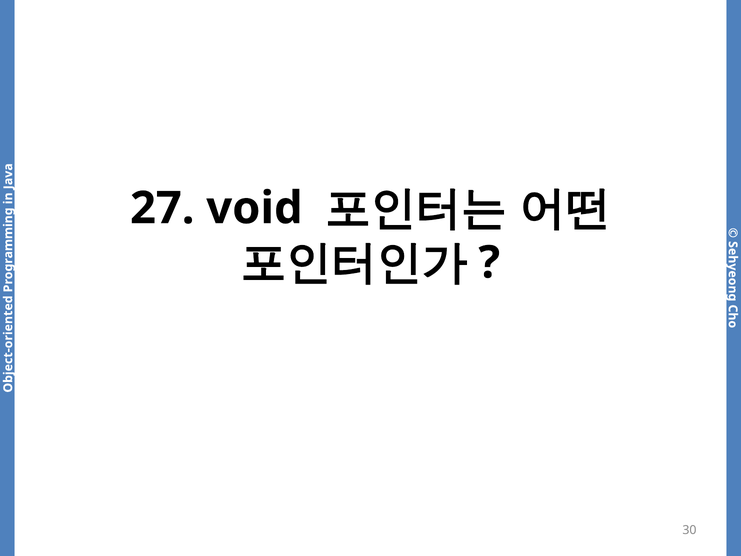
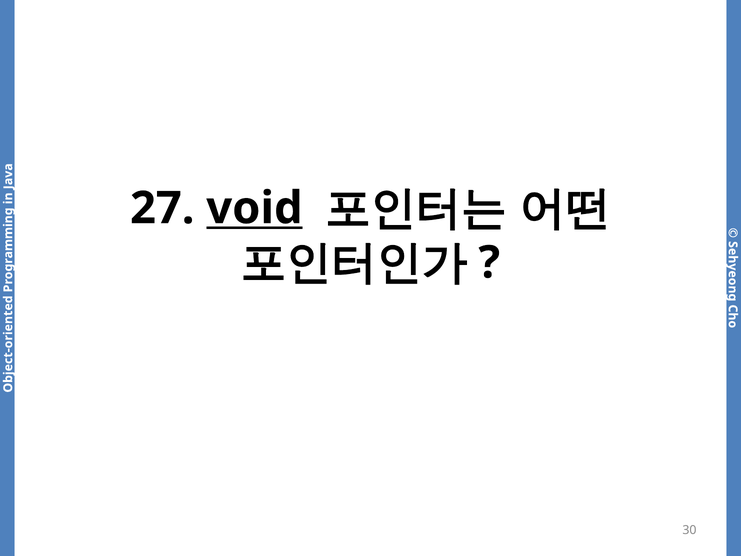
void underline: none -> present (254, 208)
